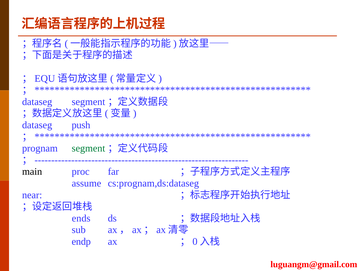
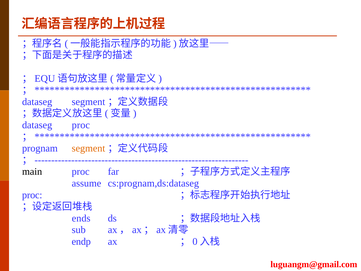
dataseg push: push -> proc (81, 125)
segment colour: green -> orange (88, 148)
near: near -> proc (32, 195)
